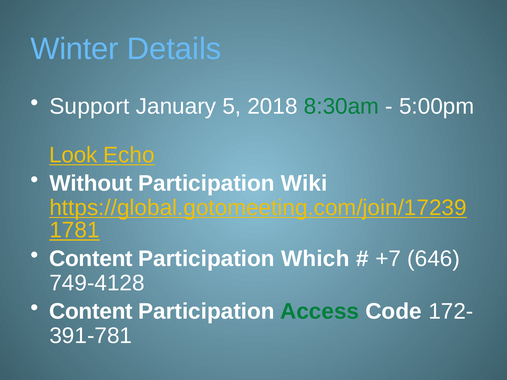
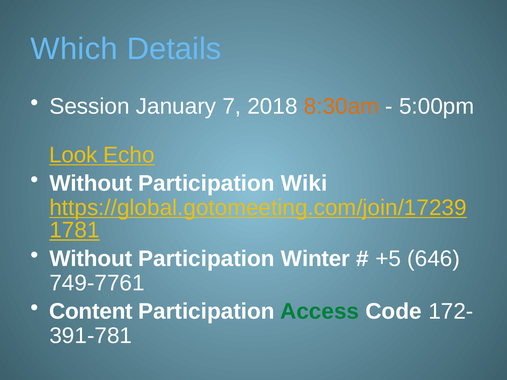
Winter: Winter -> Which (74, 49)
Support: Support -> Session (90, 106)
5: 5 -> 7 (232, 106)
8:30am colour: green -> orange (341, 106)
Content: Content -> Without (91, 259)
Which: Which -> Winter (315, 259)
+7: +7 -> +5 (388, 259)
749-4128: 749-4128 -> 749-7761 (97, 283)
